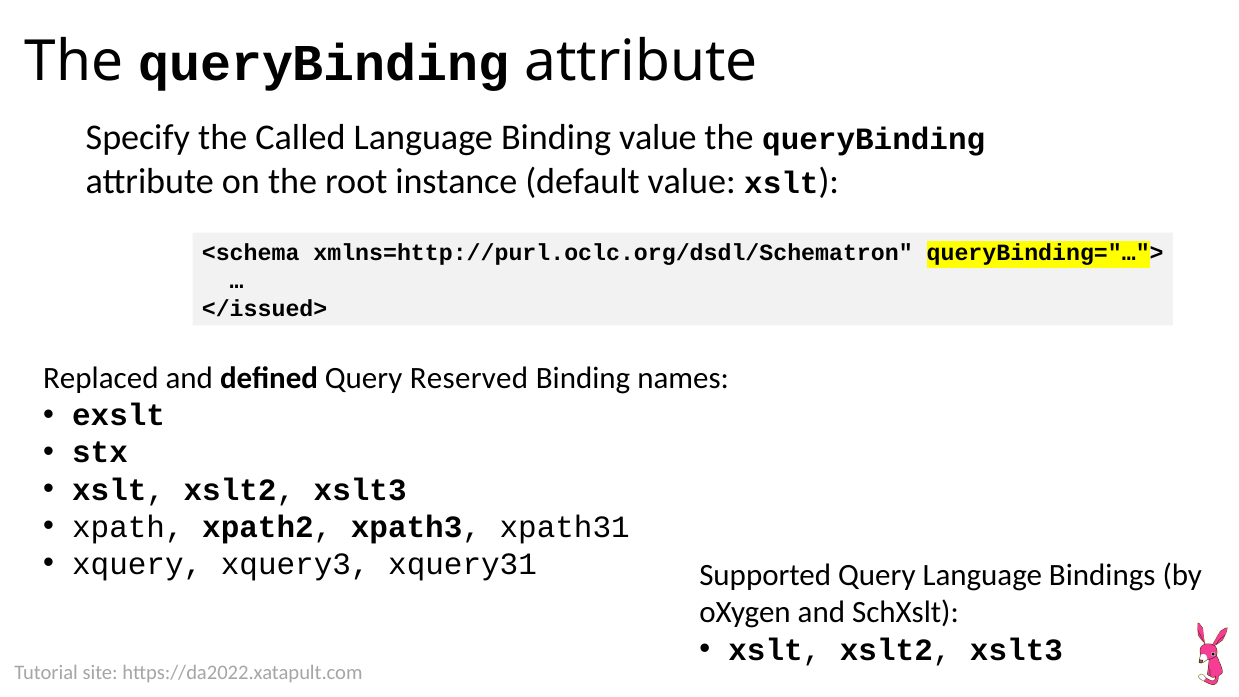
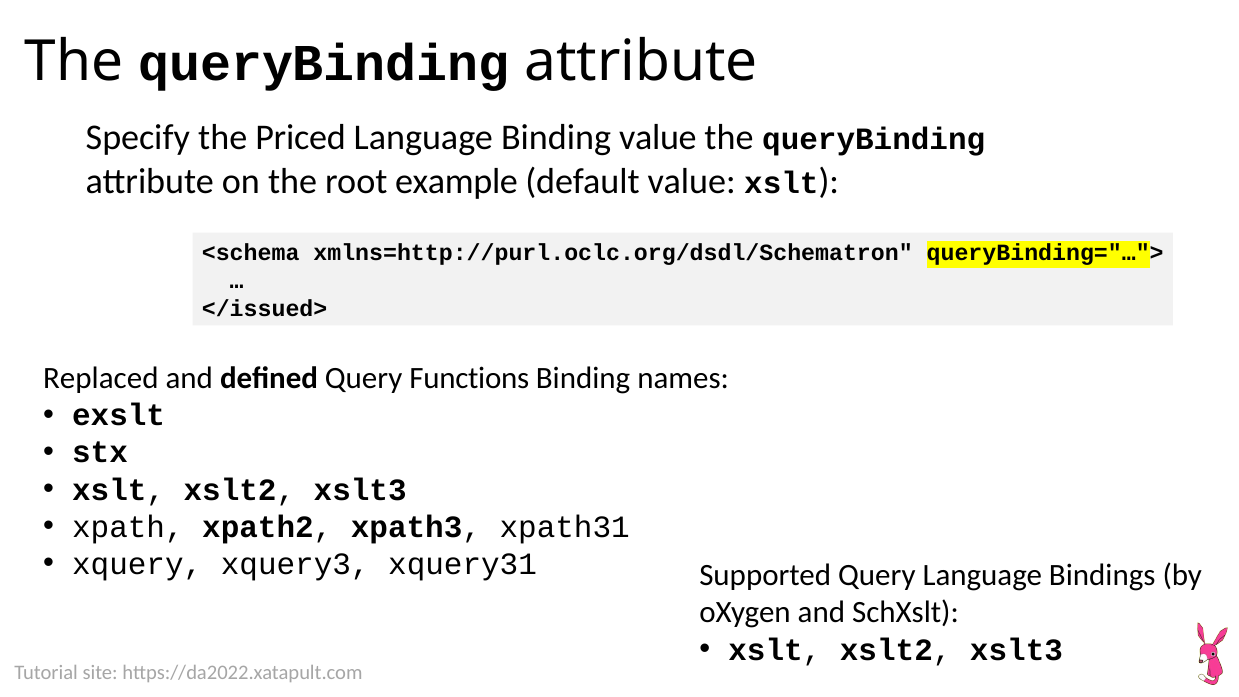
Called: Called -> Priced (301, 138)
instance: instance -> example (456, 181)
Reserved: Reserved -> Functions (469, 378)
